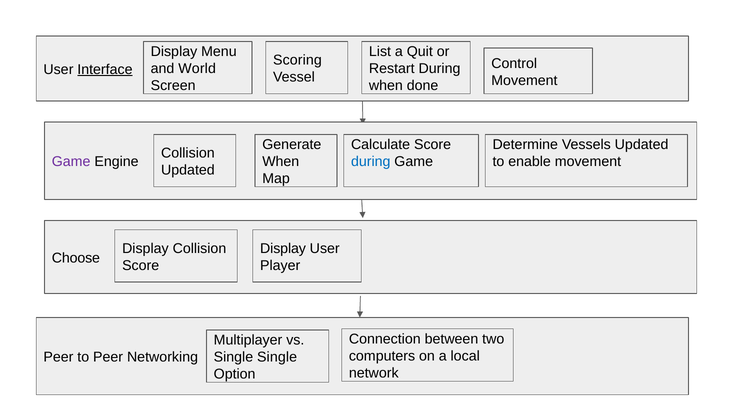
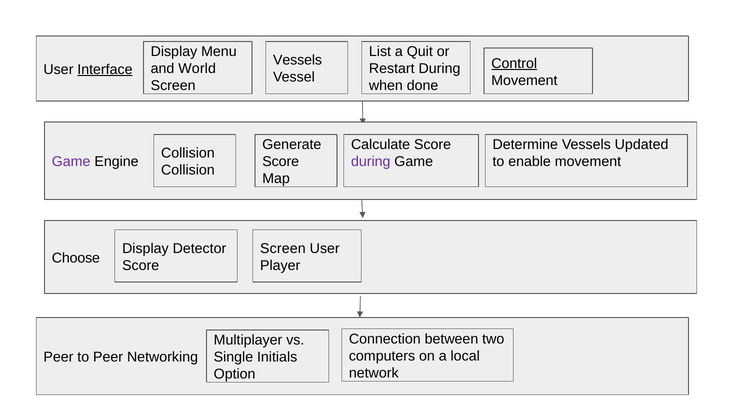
Scoring: Scoring -> Vessels (298, 60)
Control underline: none -> present (514, 63)
When: When -> Score (281, 162)
during colour: blue -> purple (371, 162)
Updated: Updated -> Collision (188, 170)
Display Collision: Collision -> Detector (199, 248)
Display: Display -> Screen (283, 248)
Single Single: Single -> Initials (277, 357)
